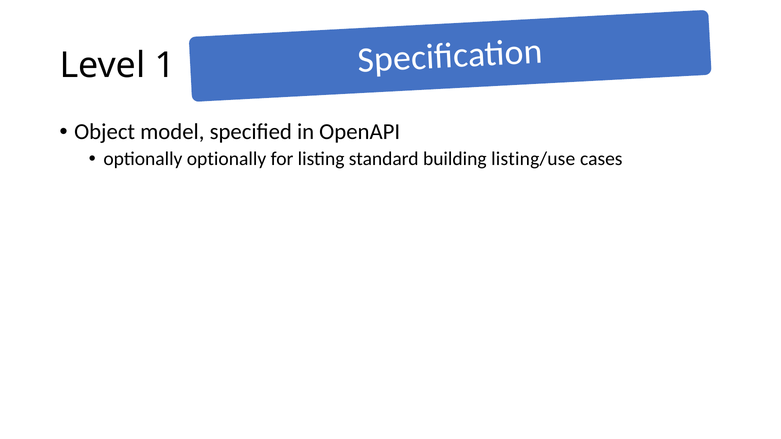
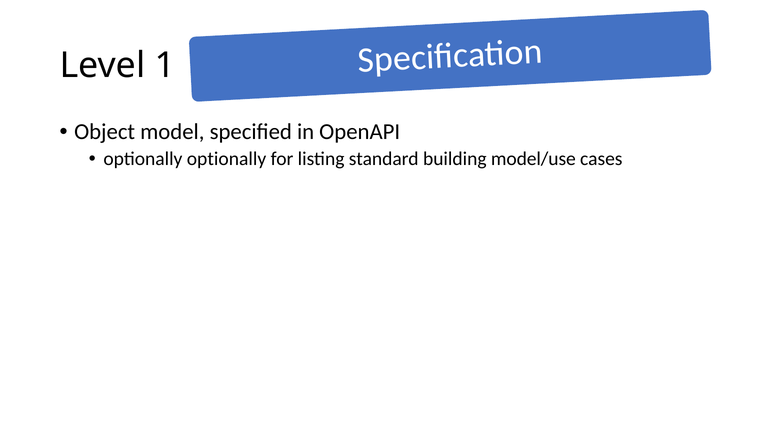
listing/use: listing/use -> model/use (533, 159)
